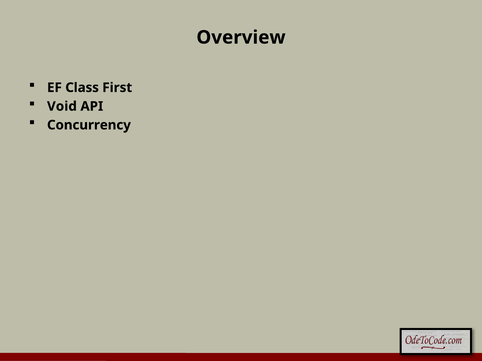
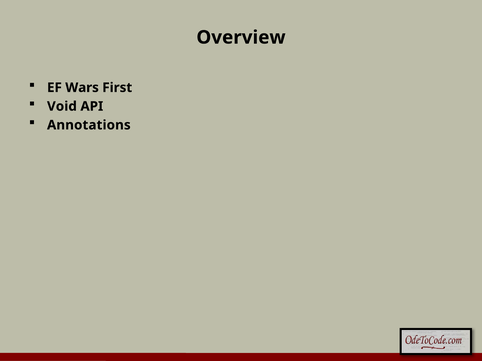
Class: Class -> Wars (82, 88)
Concurrency: Concurrency -> Annotations (89, 125)
